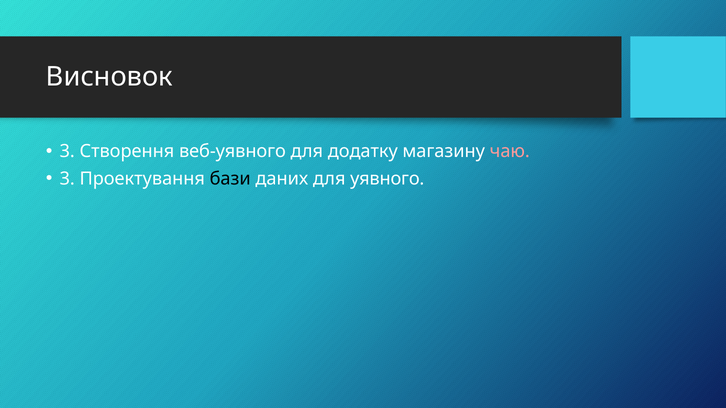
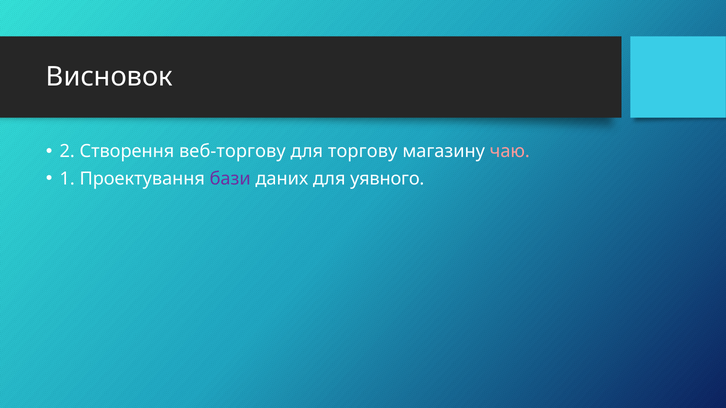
3: 3 -> 2 (67, 152)
веб-уявного: веб-уявного -> веб-торгову (232, 152)
додатку: додатку -> торгову (363, 152)
3: 3 -> 1 (67, 179)
бази colour: black -> purple (230, 179)
